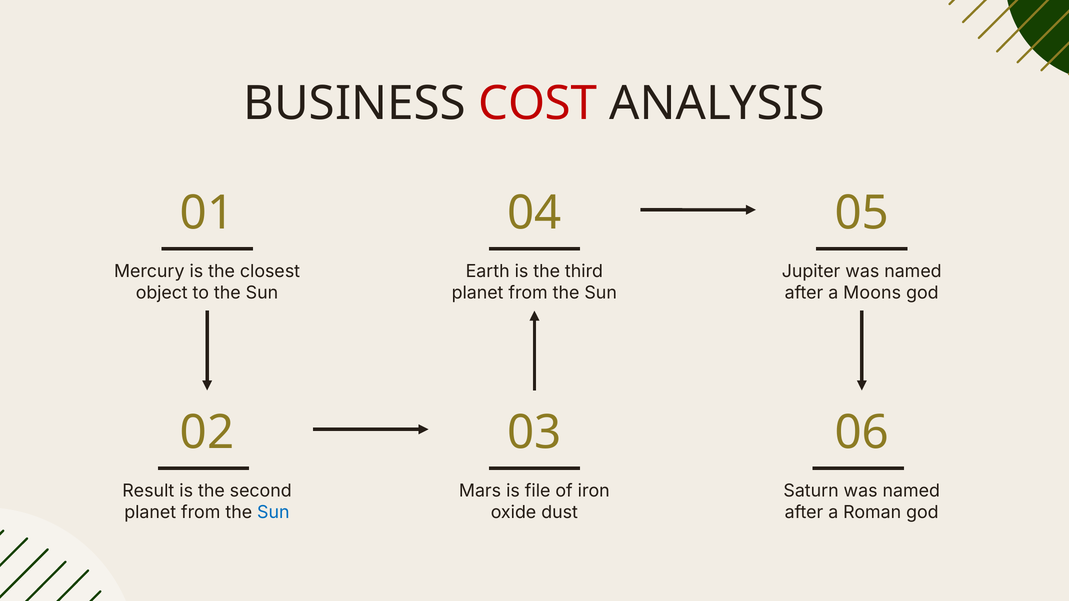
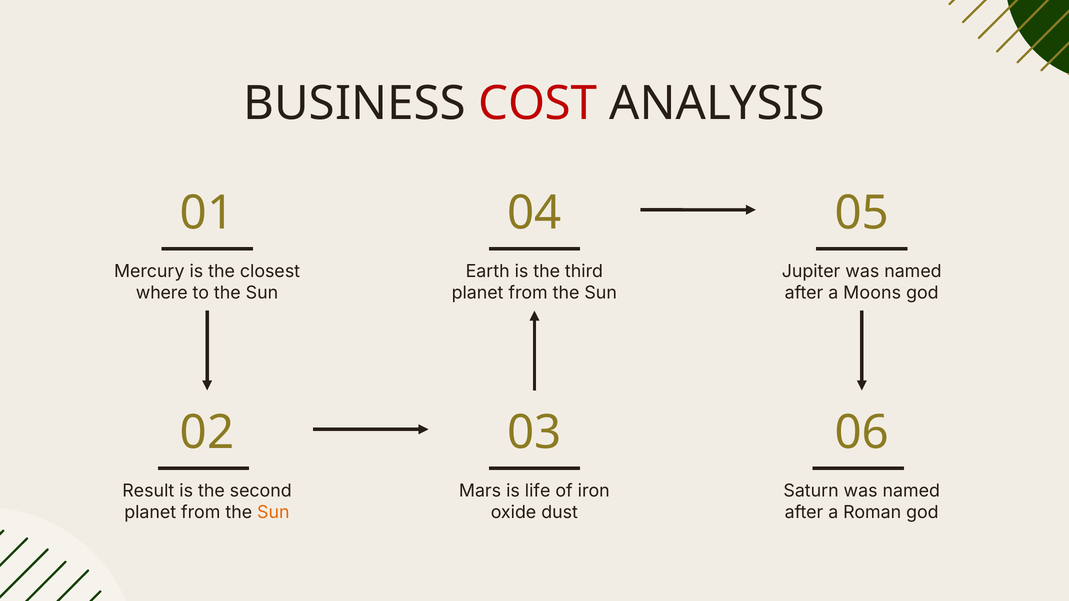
object: object -> where (162, 293)
file: file -> life (538, 491)
Sun colour: blue -> orange (273, 513)
